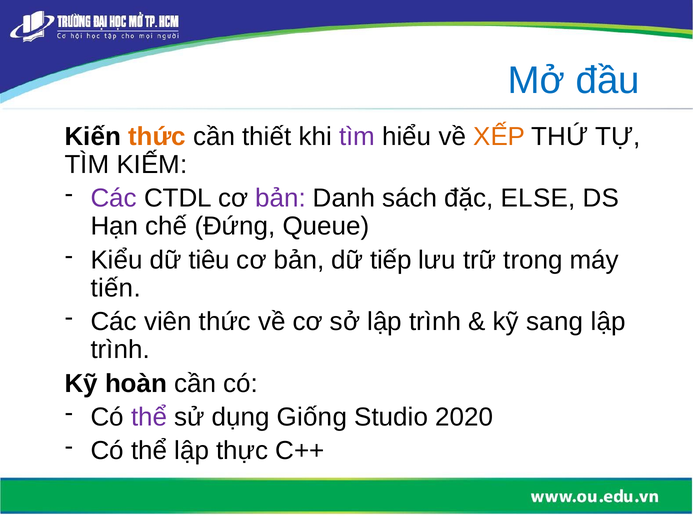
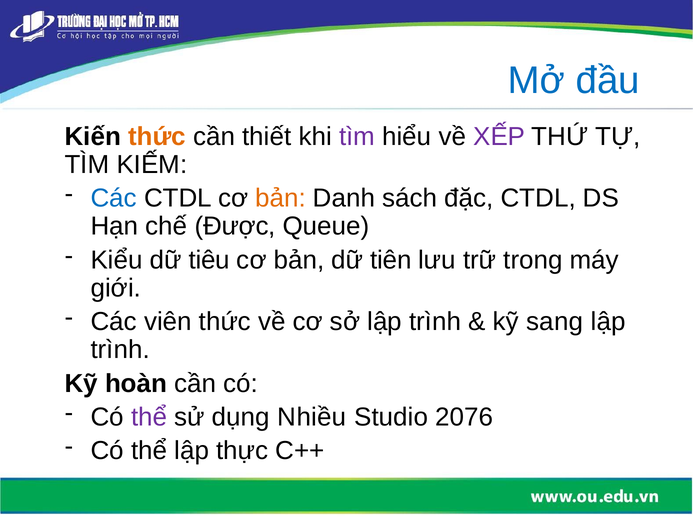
XẾP colour: orange -> purple (499, 136)
Các colour: purple -> blue (114, 198)
bản colour: purple -> orange (281, 198)
đặc ELSE: ELSE -> CTDL (538, 198)
Đứng: Đứng -> Được (235, 226)
tiếp: tiếp -> tiên (391, 260)
tiến: tiến -> giới (116, 288)
Giống: Giống -> Nhiều (312, 417)
2020: 2020 -> 2076 (464, 417)
